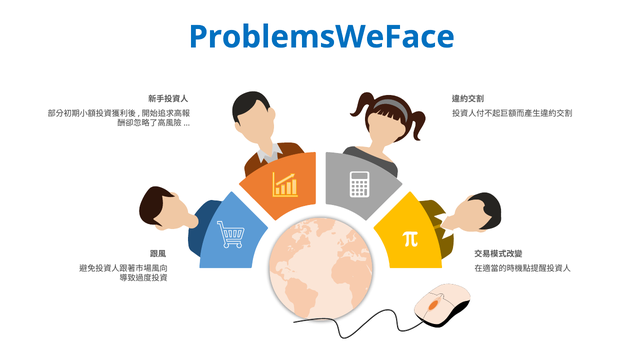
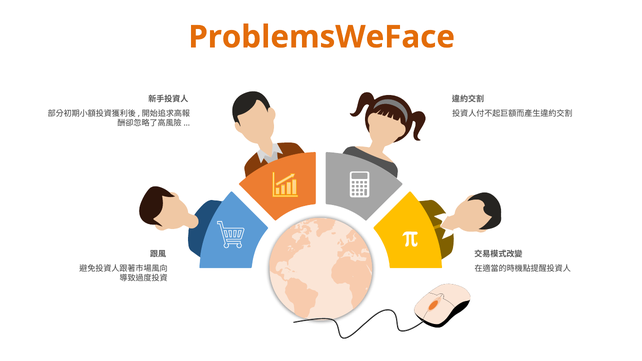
ProblemsWeFace colour: blue -> orange (322, 37)
